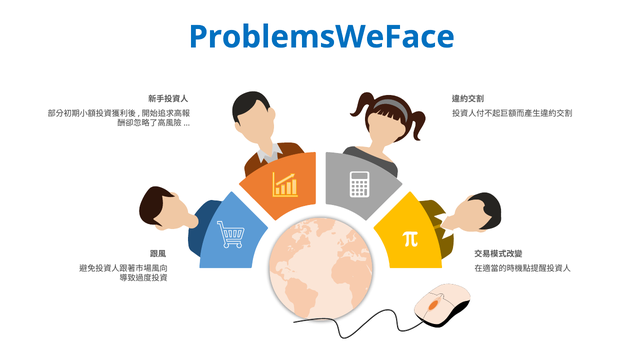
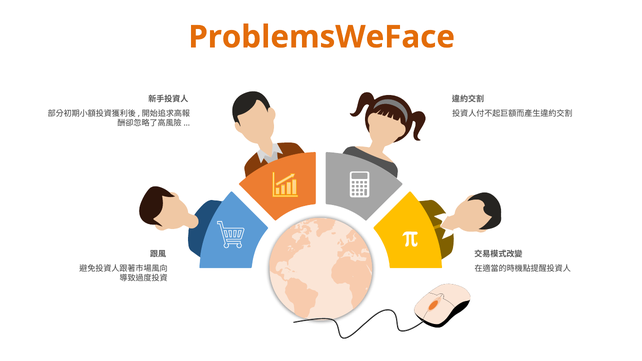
ProblemsWeFace colour: blue -> orange (322, 37)
